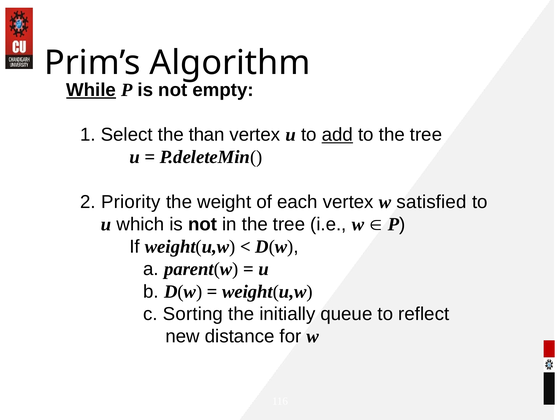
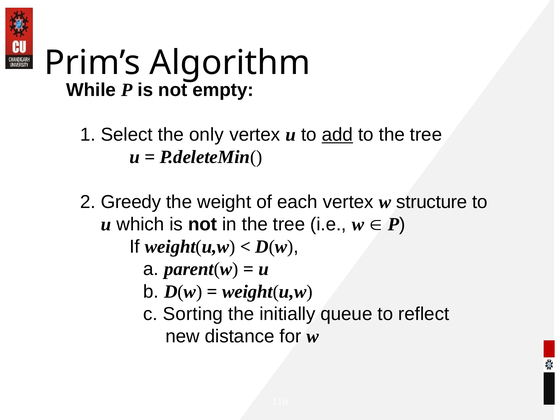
While underline: present -> none (91, 90)
than: than -> only (206, 135)
Priority: Priority -> Greedy (131, 202)
satisfied: satisfied -> structure (432, 202)
